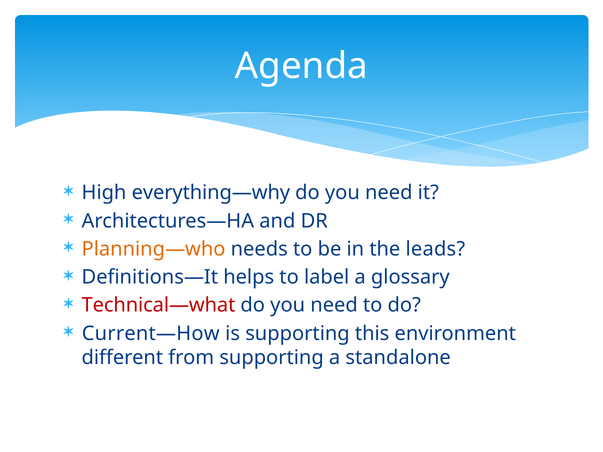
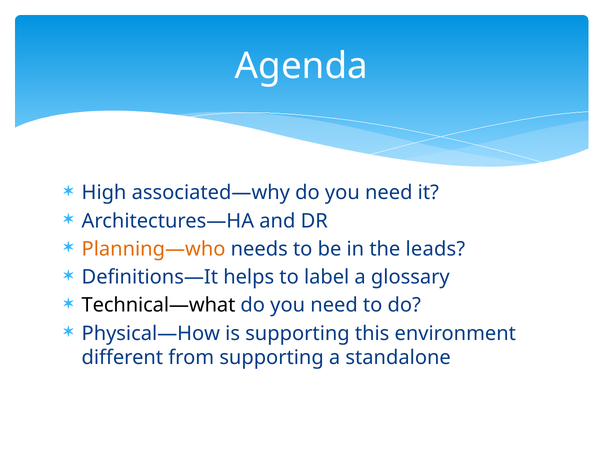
everything—why: everything—why -> associated—why (211, 193)
Technical—what colour: red -> black (159, 305)
Current—How: Current—How -> Physical—How (151, 334)
